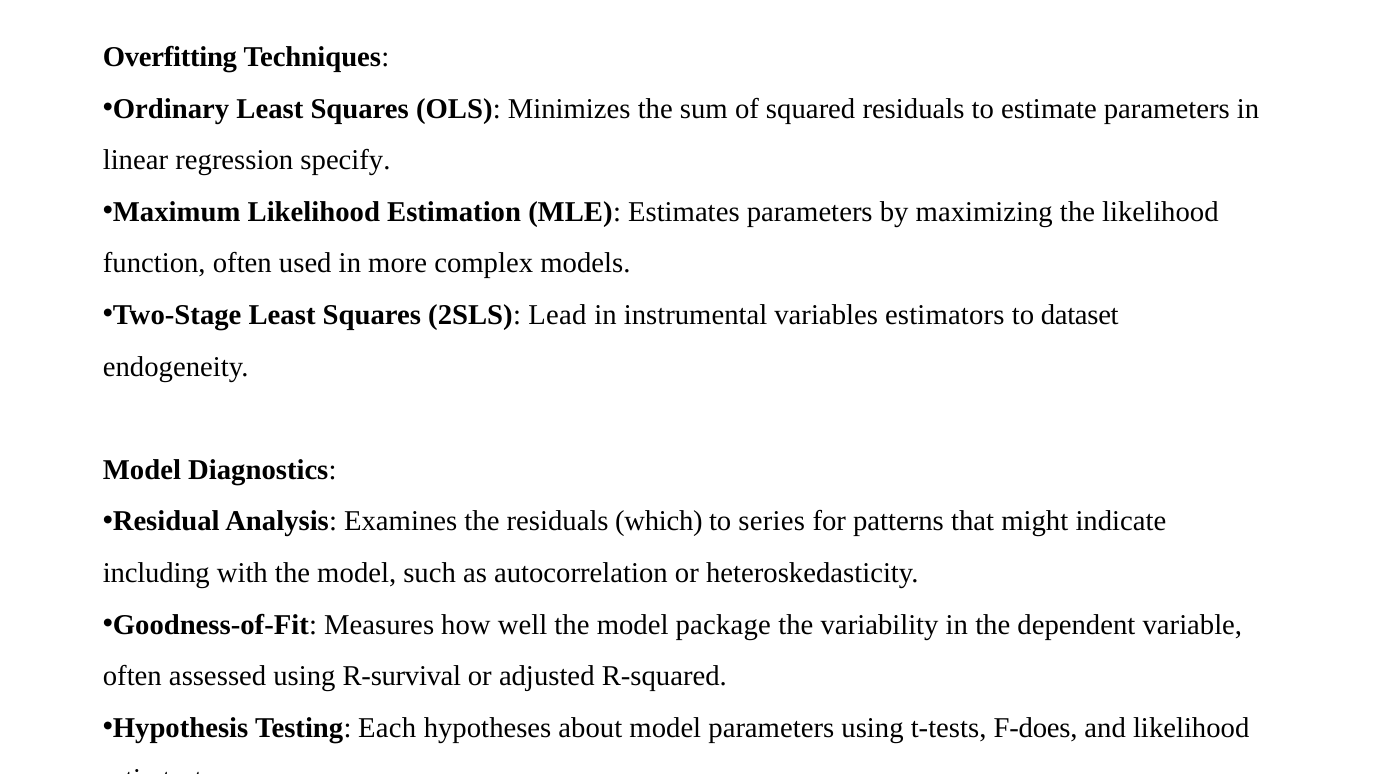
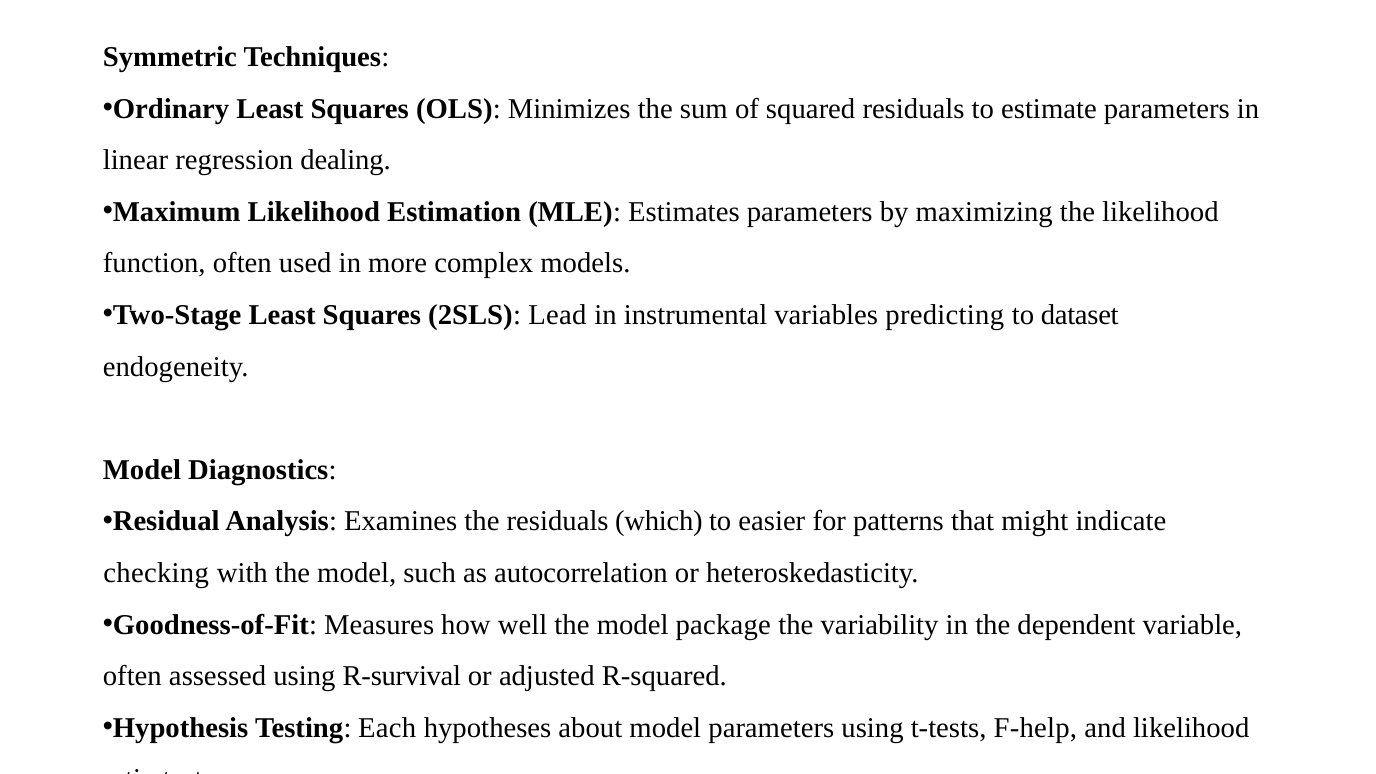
Overfitting: Overfitting -> Symmetric (170, 57)
specify: specify -> dealing (346, 160)
estimators: estimators -> predicting (945, 315)
series: series -> easier (772, 522)
including: including -> checking (156, 573)
F-does: F-does -> F-help (1035, 728)
